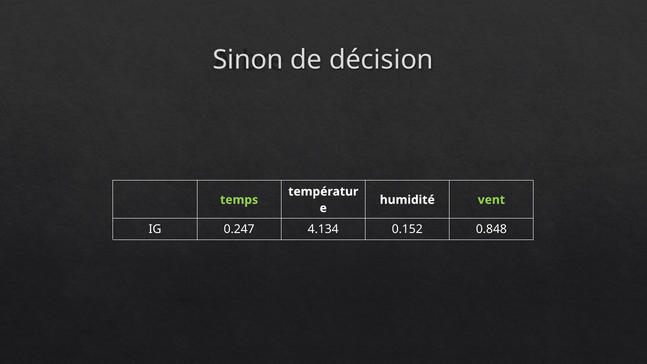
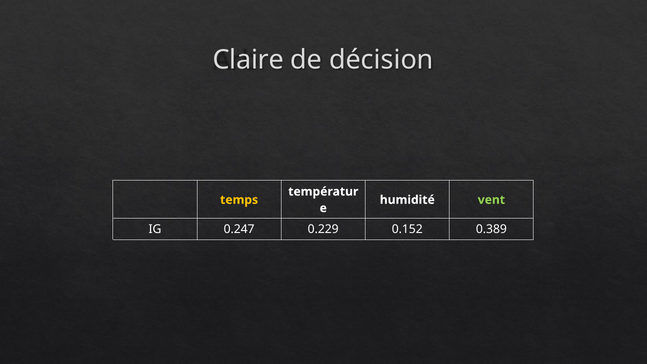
Sinon: Sinon -> Claire (248, 60)
temps colour: light green -> yellow (239, 200)
4.134: 4.134 -> 0.229 (323, 229)
0.848: 0.848 -> 0.389 (491, 229)
